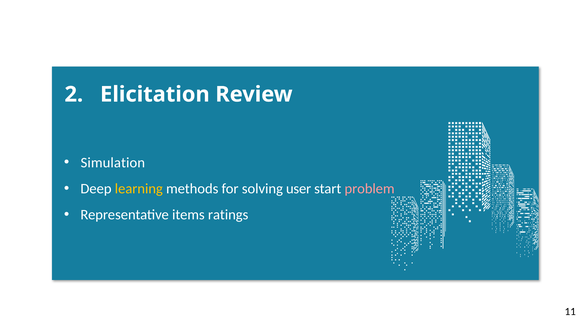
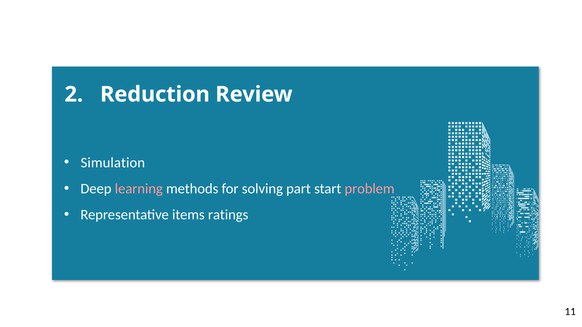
Elicitation: Elicitation -> Reduction (155, 94)
learning colour: yellow -> pink (139, 189)
user: user -> part (299, 189)
